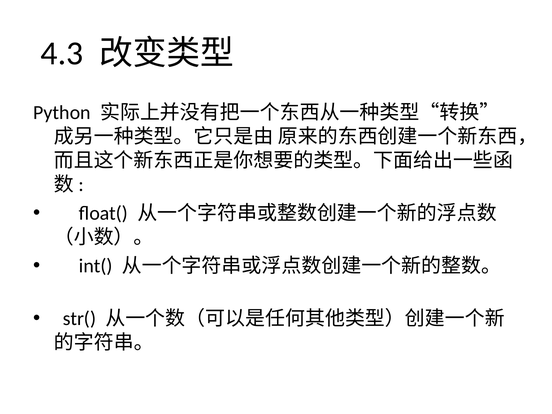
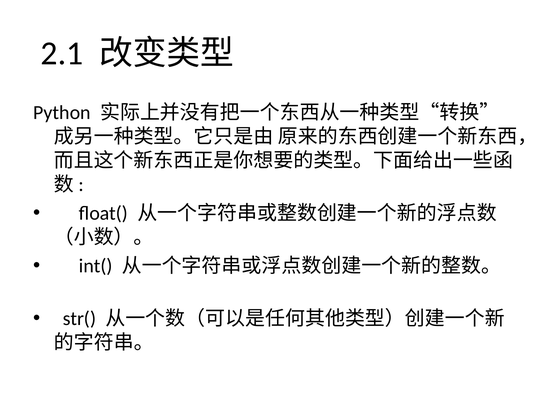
4.3: 4.3 -> 2.1 (62, 53)
